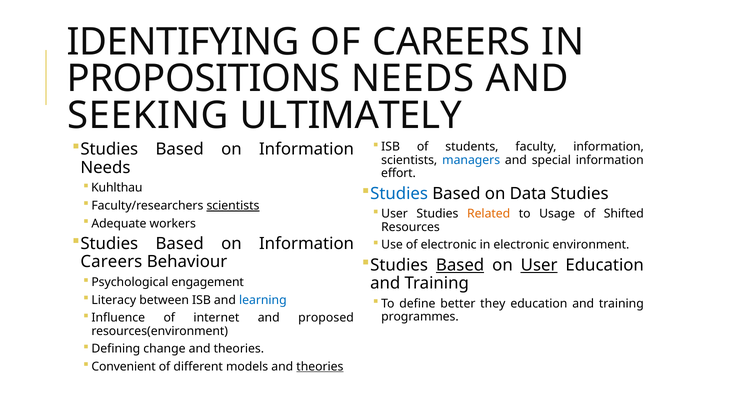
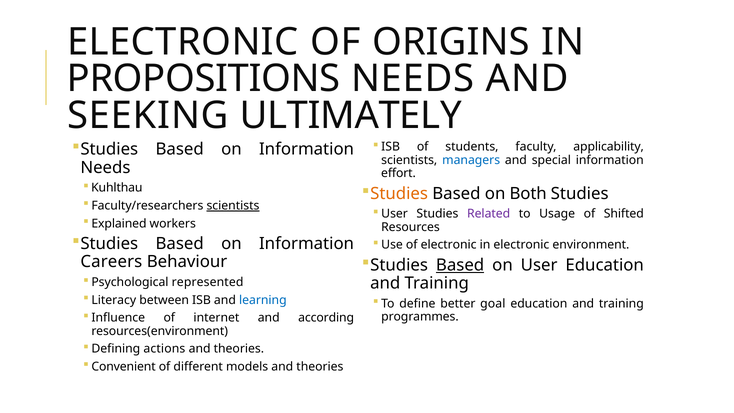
IDENTIFYING: IDENTIFYING -> ELECTRONIC (183, 42)
OF CAREERS: CAREERS -> ORIGINS (451, 42)
faculty information: information -> applicability (609, 147)
Studies colour: blue -> orange (399, 194)
Data: Data -> Both (528, 194)
Related colour: orange -> purple (489, 214)
Adequate: Adequate -> Explained (119, 223)
User underline: present -> none (539, 265)
engagement: engagement -> represented (208, 282)
they: they -> goal (493, 304)
proposed: proposed -> according (326, 318)
change: change -> actions (164, 349)
theories underline: present -> none (320, 366)
